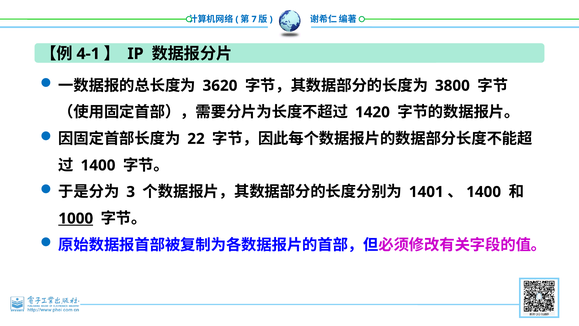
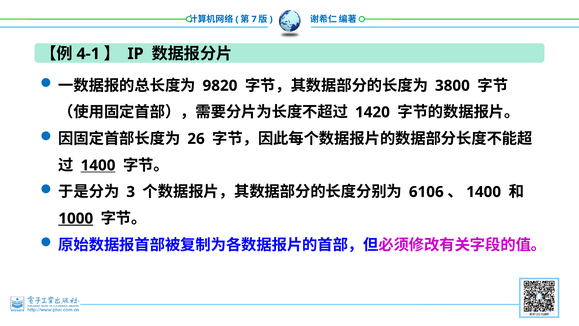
3620: 3620 -> 9820 (220, 86)
22: 22 -> 26 (196, 139)
1400 underline: none -> present (98, 165)
1401: 1401 -> 6106 (426, 192)
